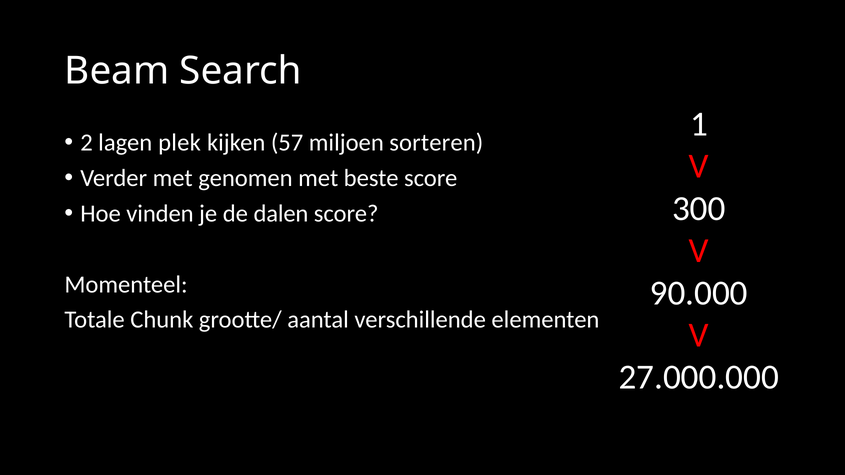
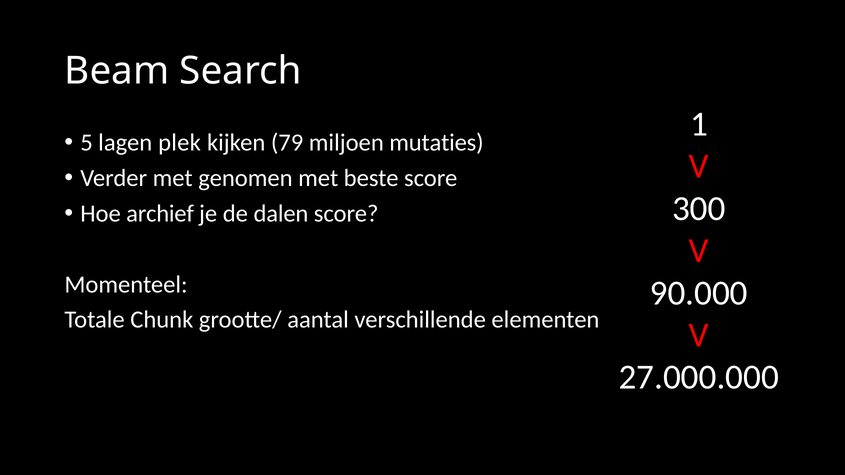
2: 2 -> 5 (87, 143)
57: 57 -> 79 (287, 143)
sorteren: sorteren -> mutaties (436, 143)
vinden: vinden -> archief (160, 214)
